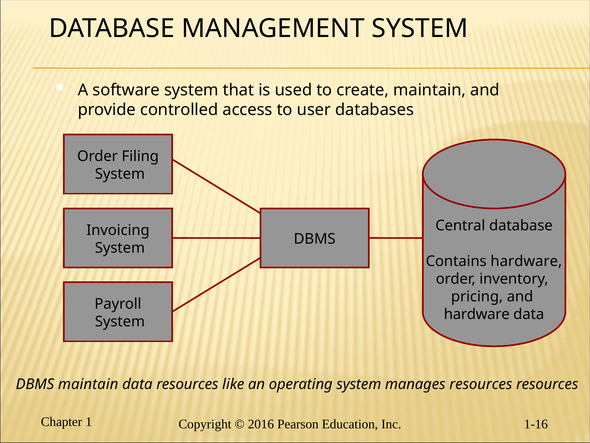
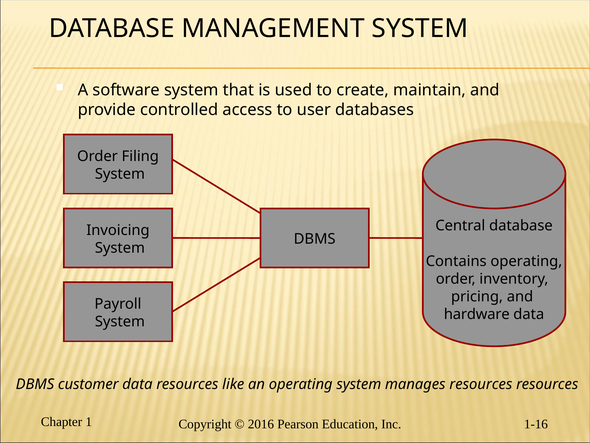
Contains hardware: hardware -> operating (526, 261)
DBMS maintain: maintain -> customer (88, 384)
